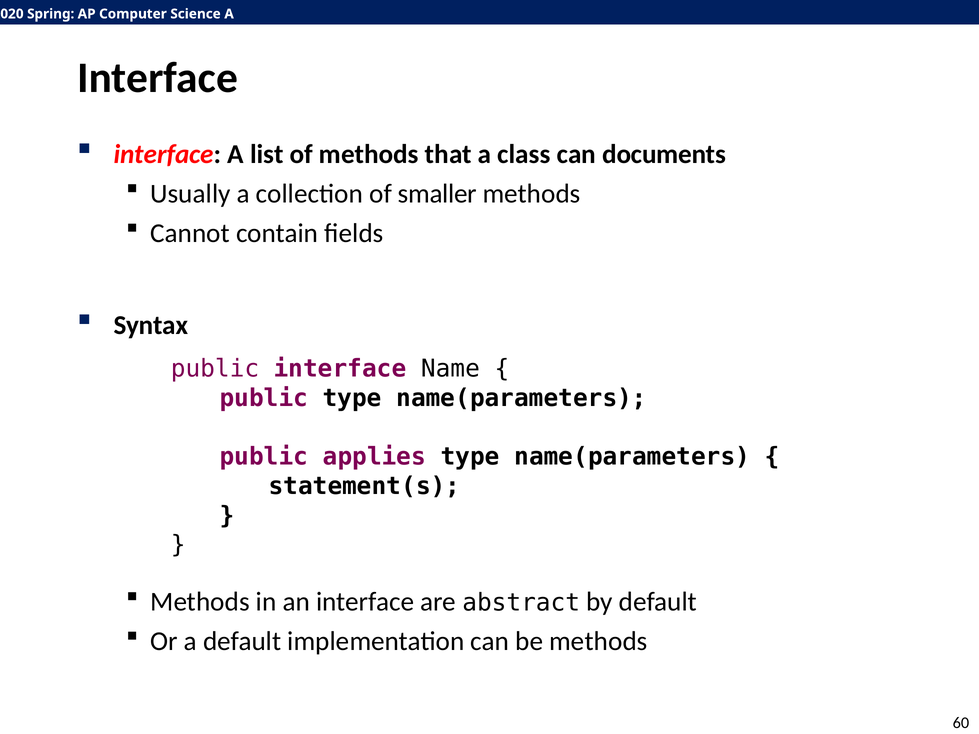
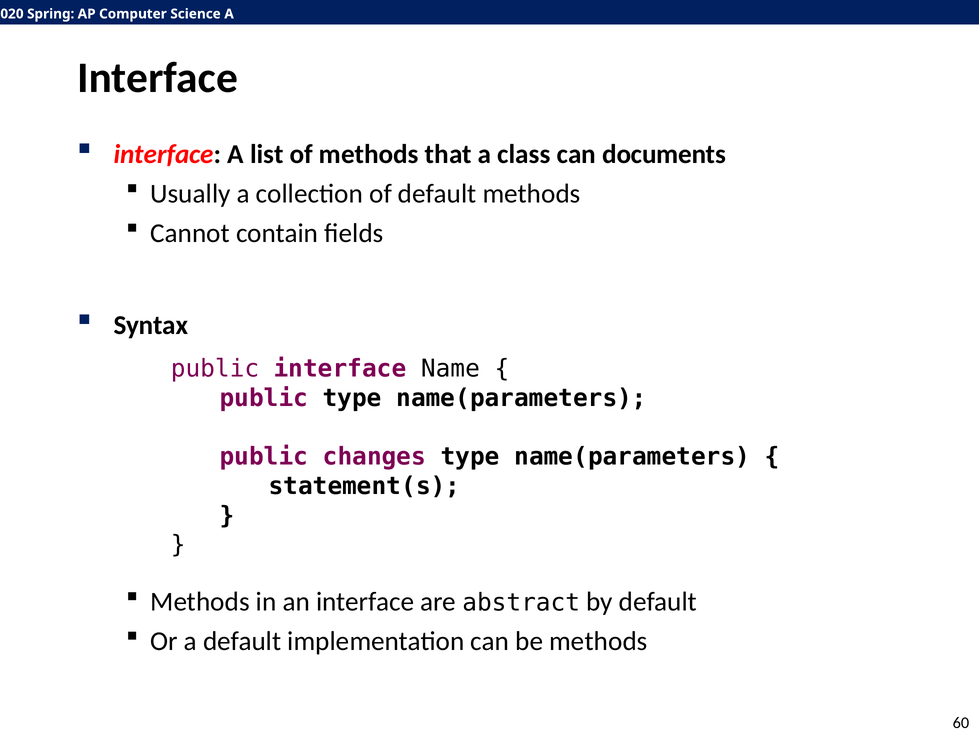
of smaller: smaller -> default (437, 194)
applies: applies -> changes (374, 457)
